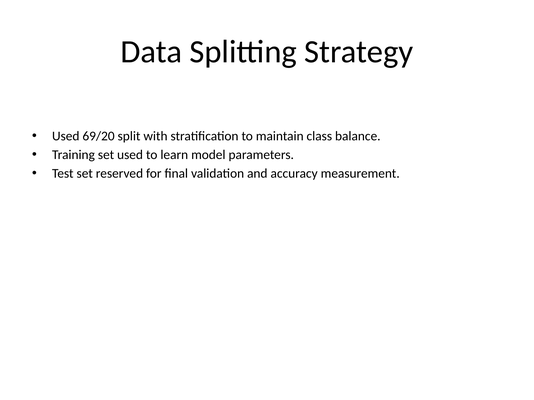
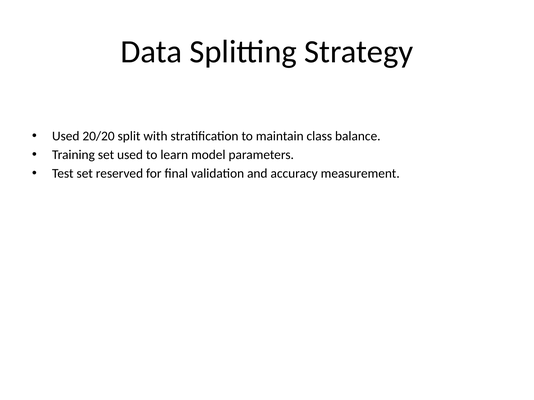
69/20: 69/20 -> 20/20 (99, 136)
